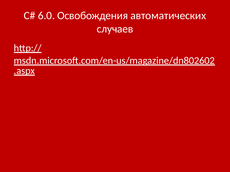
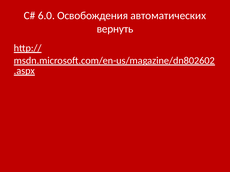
случаев: случаев -> вернуть (115, 29)
